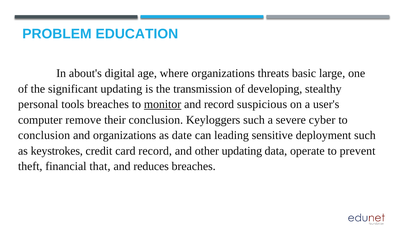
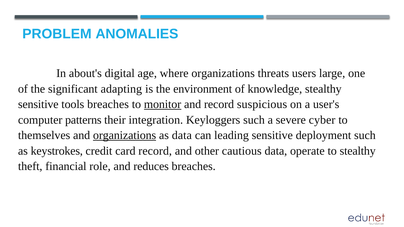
EDUCATION: EDUCATION -> ANOMALIES (137, 34)
basic: basic -> users (304, 73)
significant updating: updating -> adapting (121, 89)
transmission: transmission -> environment (203, 89)
developing: developing -> knowledge (275, 89)
personal: personal -> sensitive (38, 104)
remove: remove -> patterns (83, 120)
their conclusion: conclusion -> integration (156, 120)
conclusion: conclusion -> themselves (44, 135)
organizations underline: none -> present (125, 135)
as date: date -> data (182, 135)
other updating: updating -> cautious (242, 151)
to prevent: prevent -> stealthy (358, 151)
that: that -> role (100, 167)
